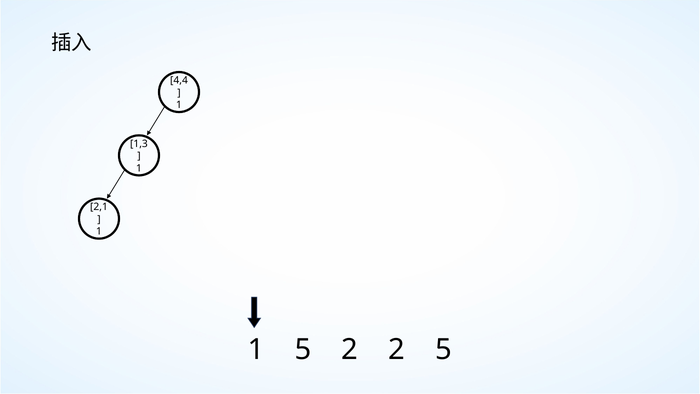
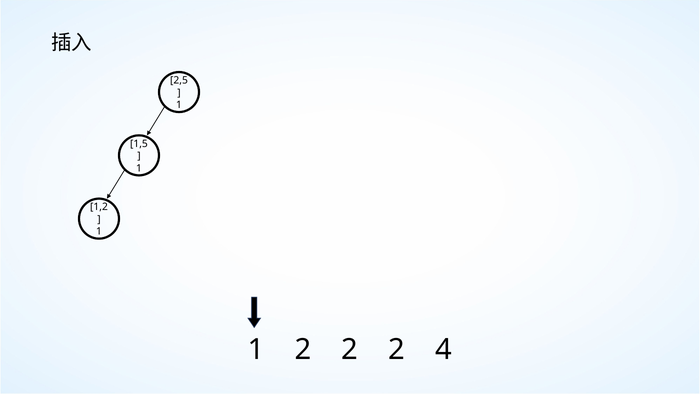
4,4: 4,4 -> 2,5 (179, 80)
1,3: 1,3 -> 1,5 (139, 144)
2,1: 2,1 -> 1,2 (99, 207)
1 5: 5 -> 2 (303, 349)
2 5: 5 -> 4 (444, 349)
